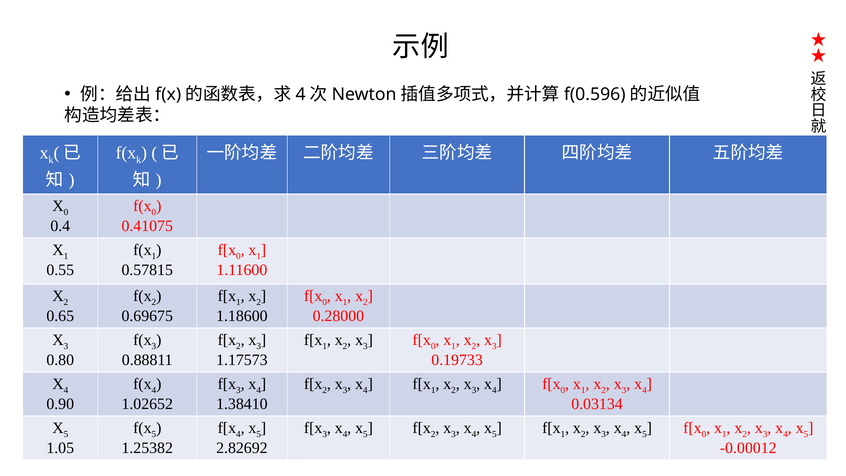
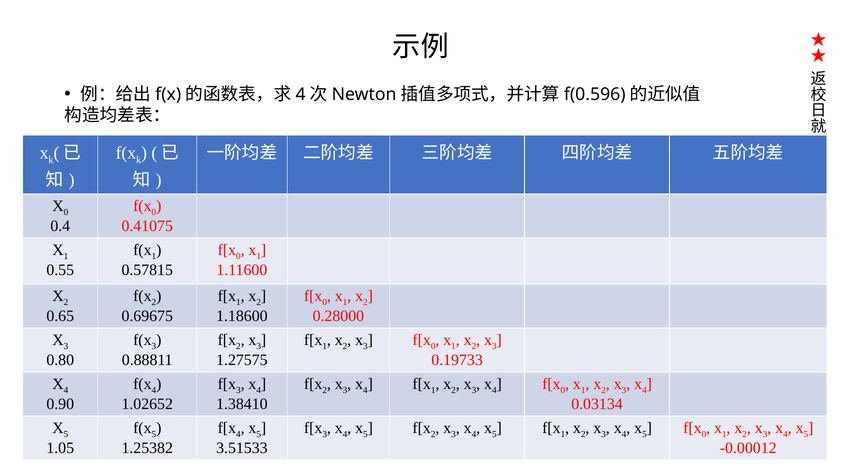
1.17573: 1.17573 -> 1.27575 (242, 360)
2.82692: 2.82692 -> 3.51533 (242, 448)
